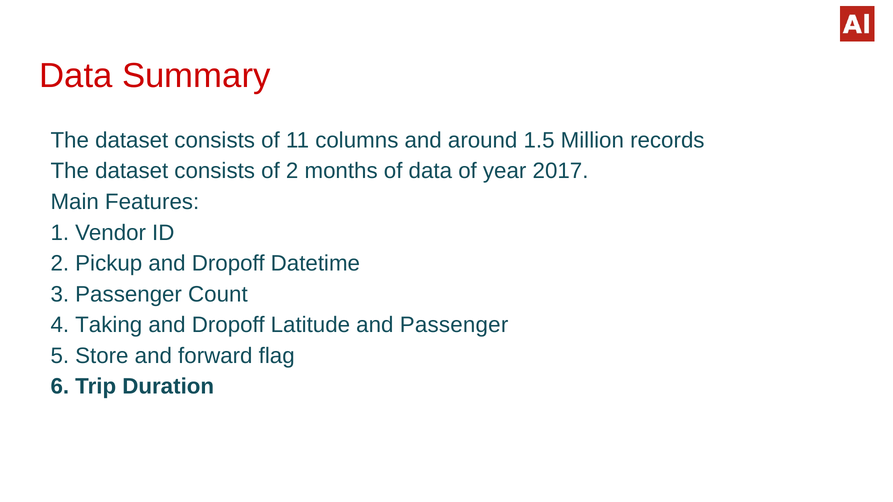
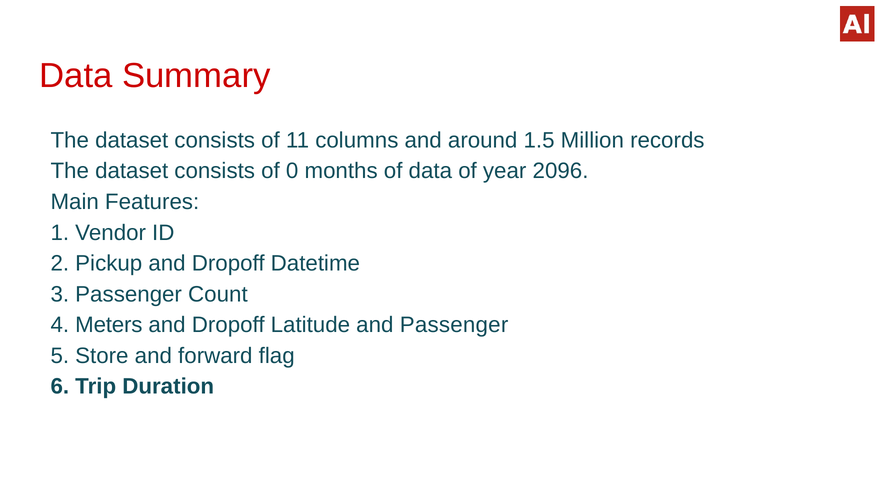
of 2: 2 -> 0 (292, 171)
2017: 2017 -> 2096 (561, 171)
Taking: Taking -> Meters (109, 325)
